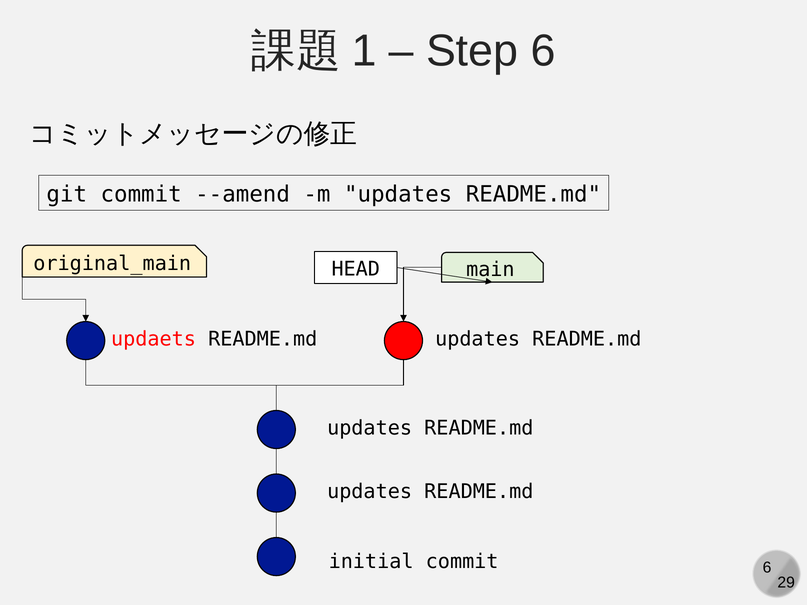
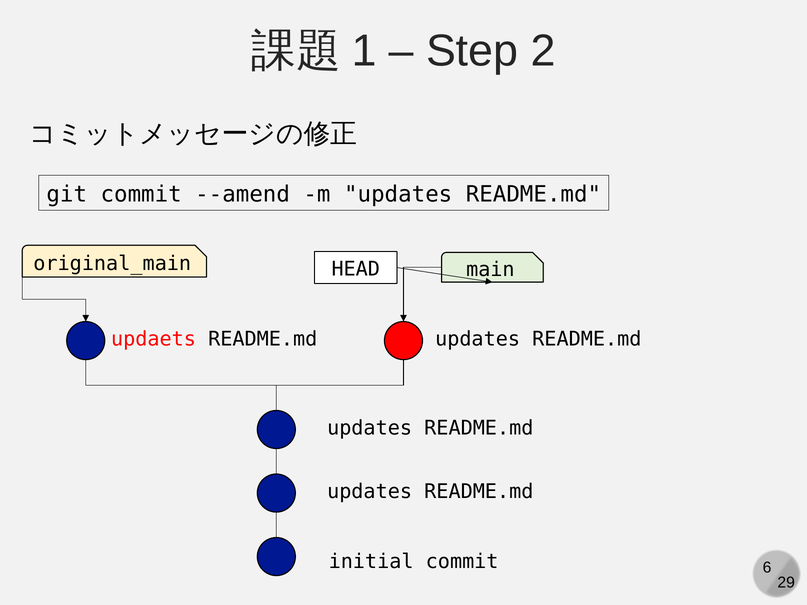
Step 6: 6 -> 2 (543, 51)
